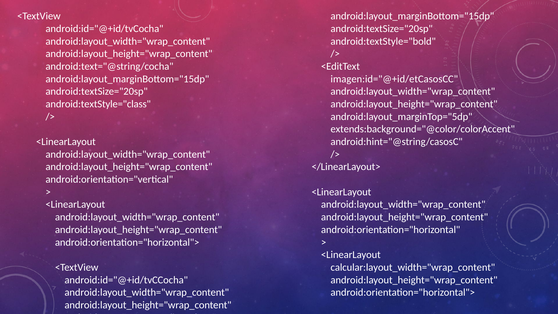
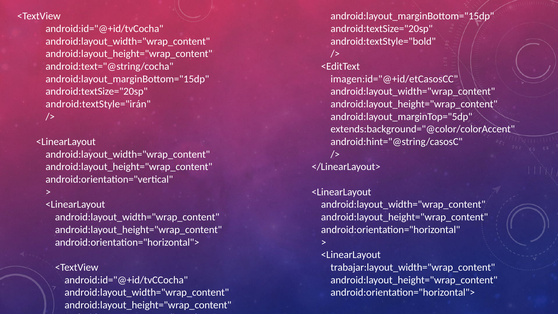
android:textStyle="class: android:textStyle="class -> android:textStyle="irán (98, 104)
calcular:layout_width="wrap_content: calcular:layout_width="wrap_content -> trabajar:layout_width="wrap_content (413, 267)
